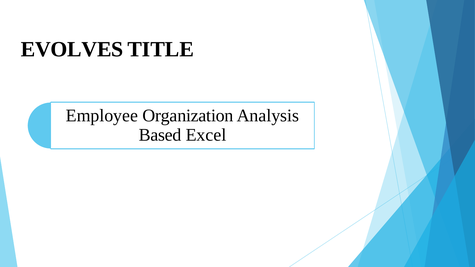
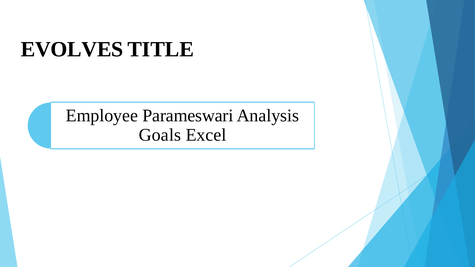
Organization: Organization -> Parameswari (188, 116)
Based: Based -> Goals (160, 135)
